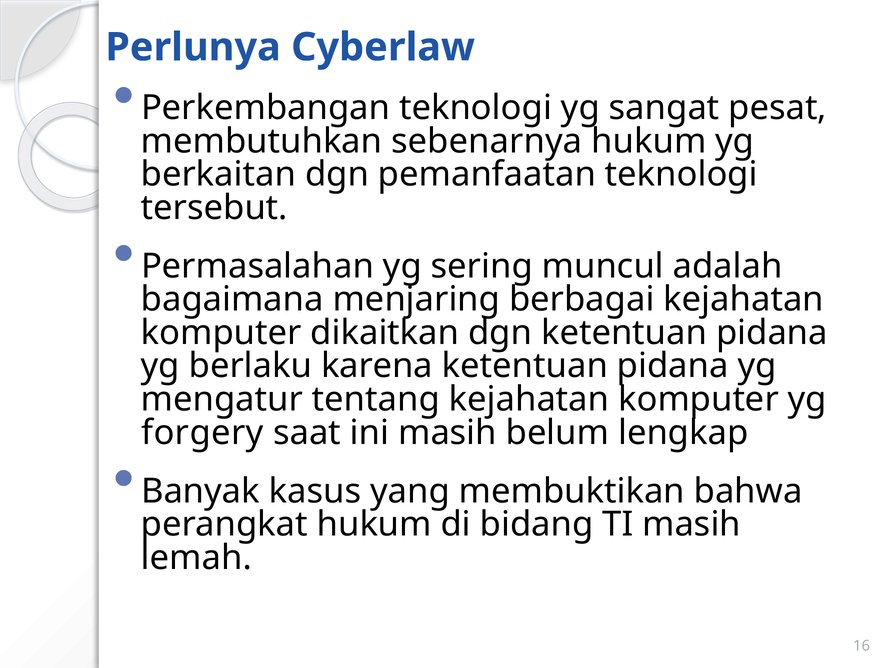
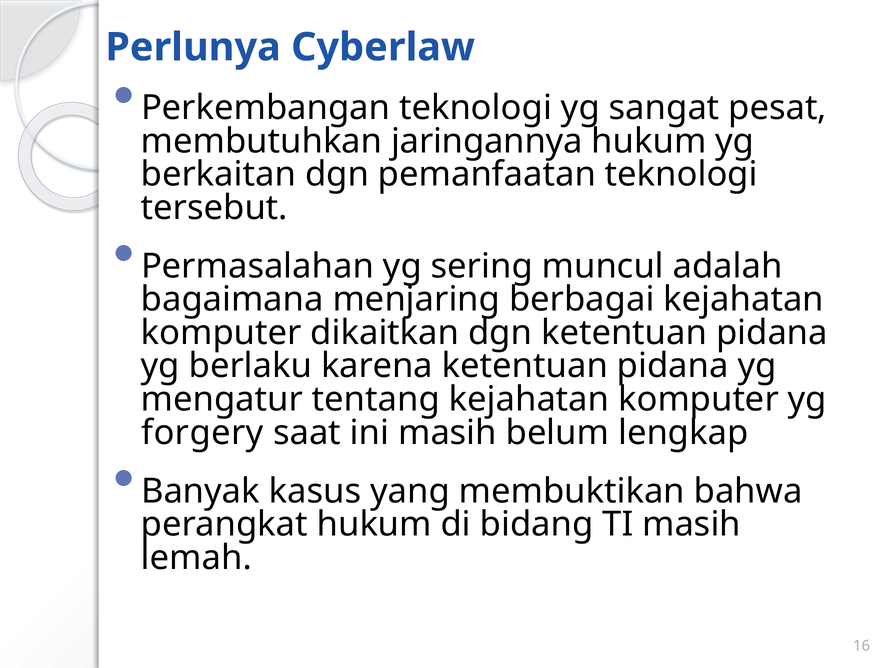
sebenarnya: sebenarnya -> jaringannya (487, 141)
